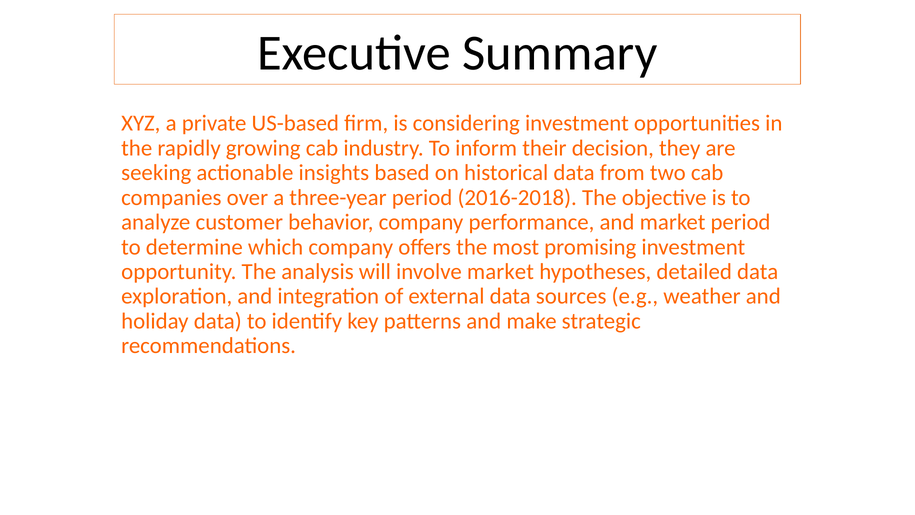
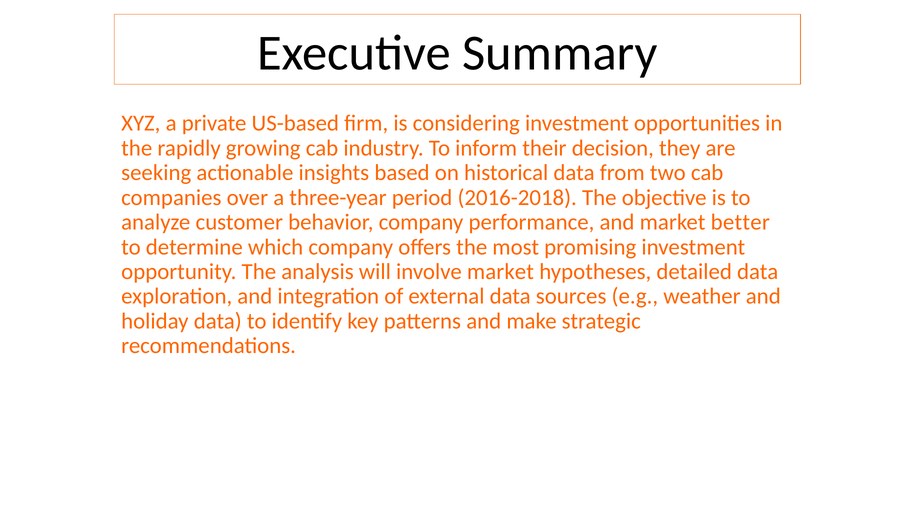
market period: period -> better (740, 222)
